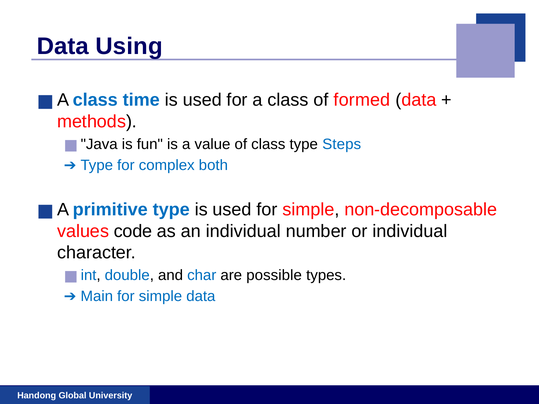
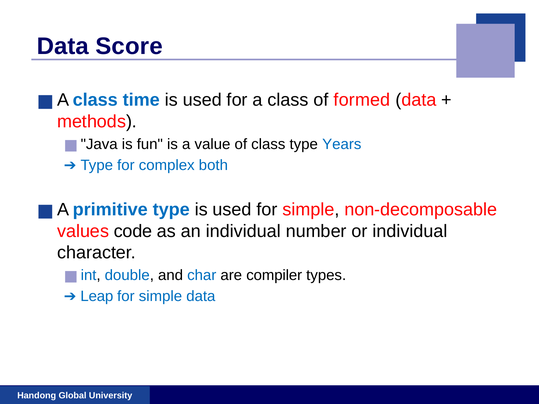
Using: Using -> Score (129, 46)
Steps: Steps -> Years (342, 144)
possible: possible -> compiler (274, 275)
Main: Main -> Leap (97, 296)
